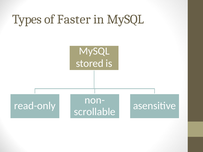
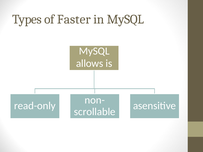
stored: stored -> allows (90, 63)
